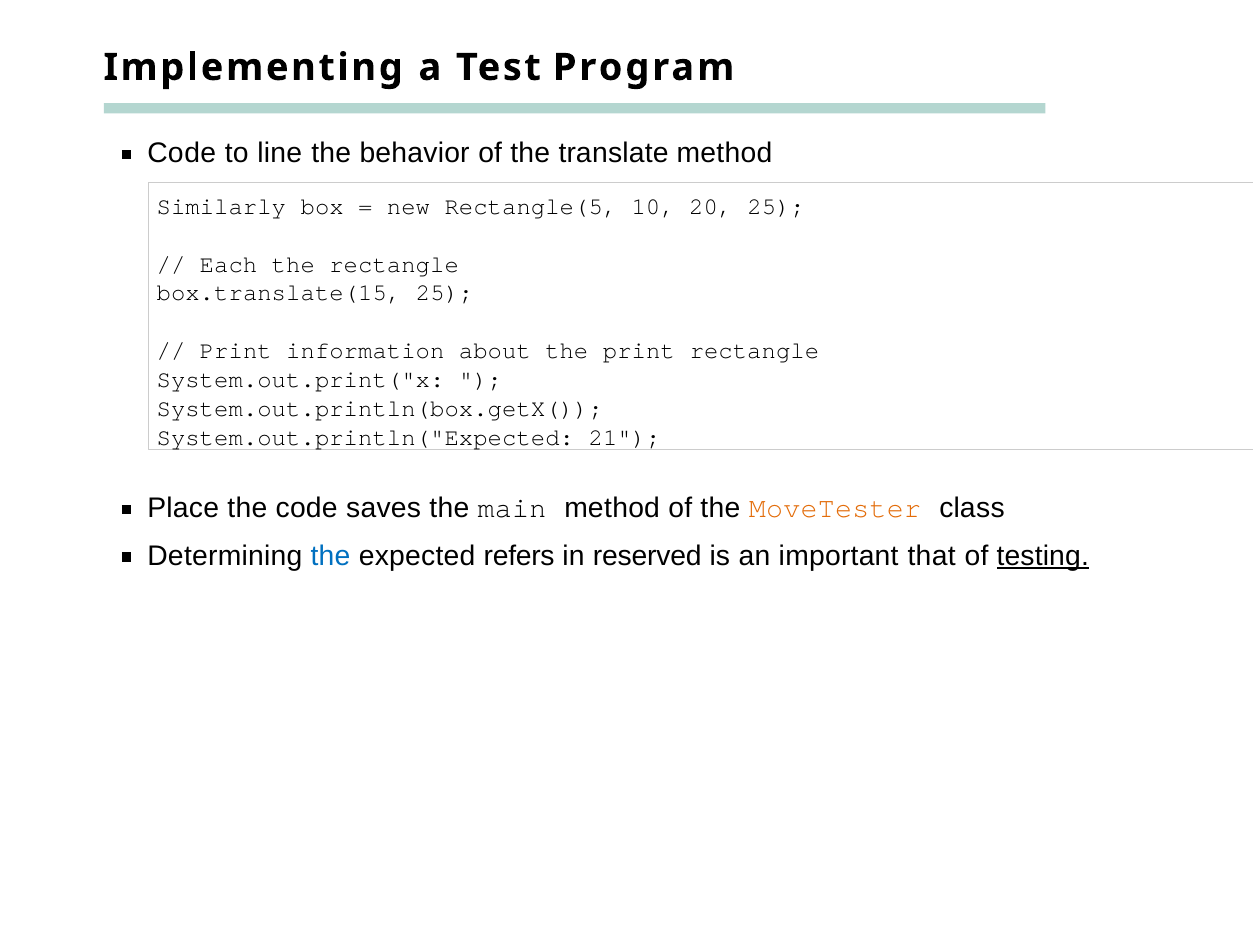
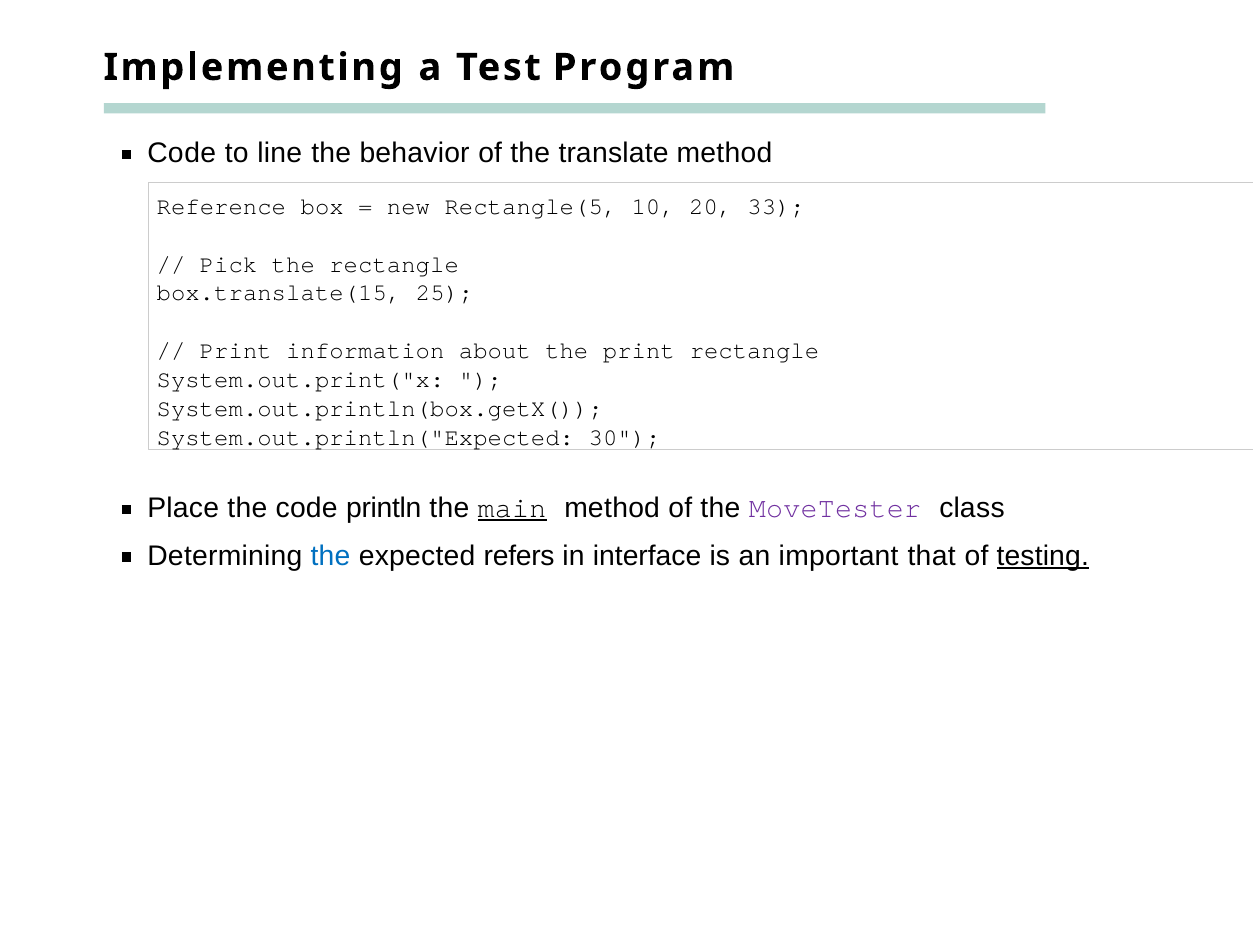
Similarly: Similarly -> Reference (221, 206)
20 25: 25 -> 33 (776, 206)
Each: Each -> Pick (229, 264)
21: 21 -> 30 (625, 437)
saves: saves -> println (384, 508)
main underline: none -> present (512, 508)
MoveTester colour: orange -> purple (835, 508)
reserved: reserved -> interface (647, 556)
